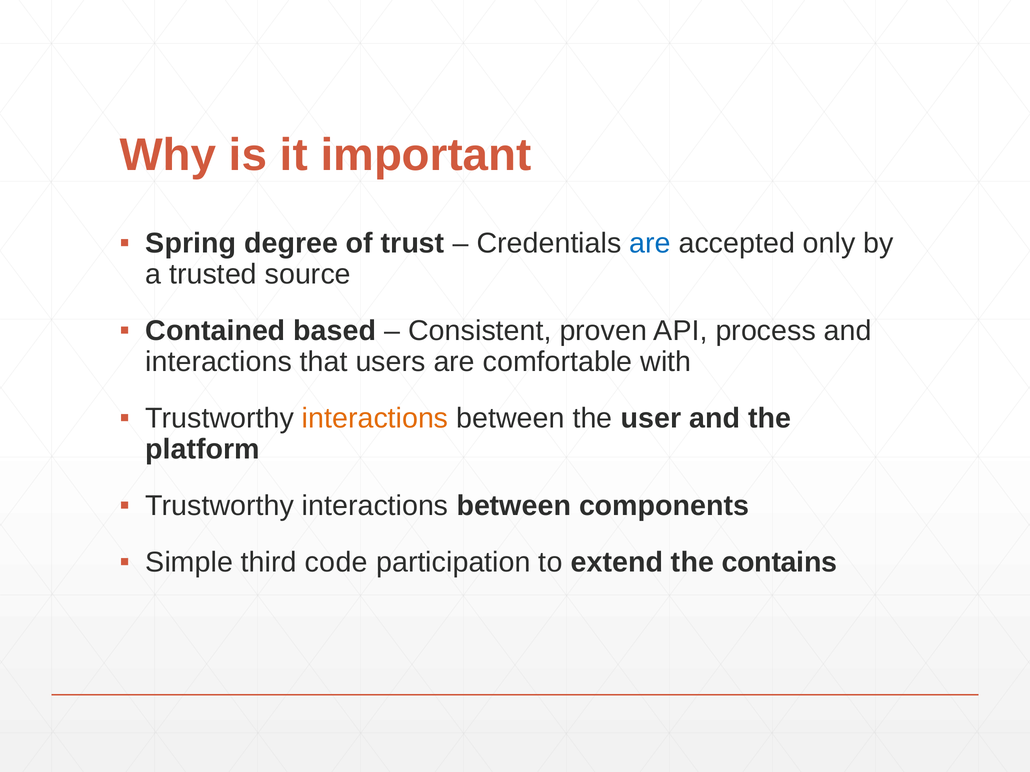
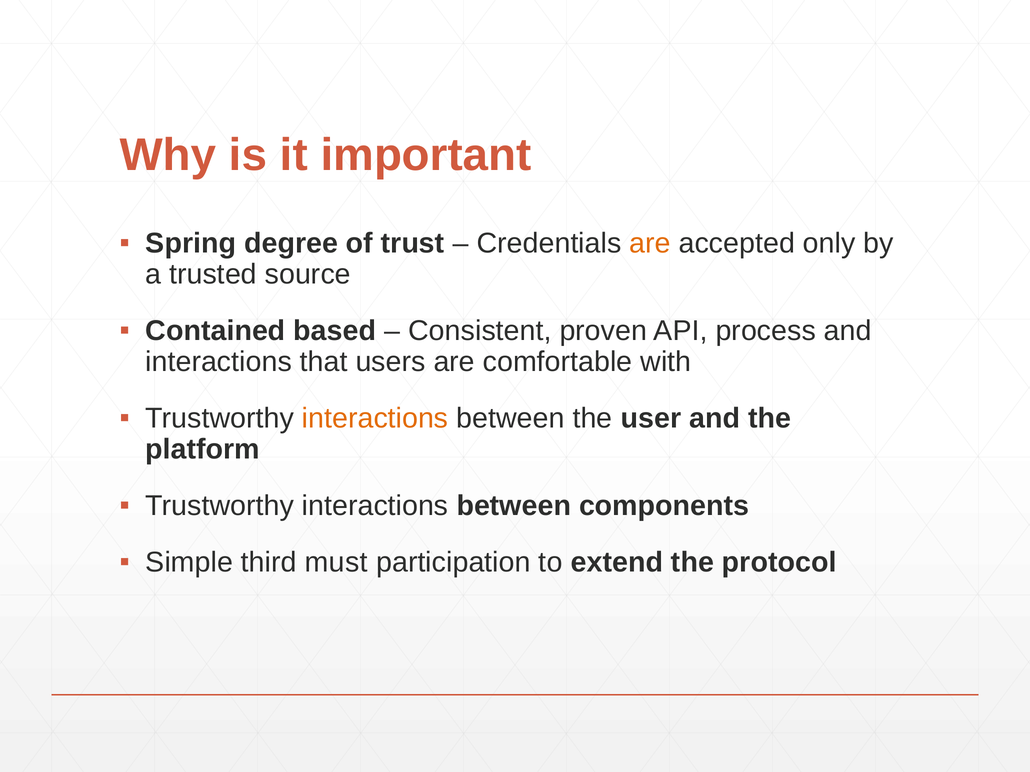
are colour: blue -> orange (650, 244)
code: code -> must (336, 563)
contains: contains -> protocol (779, 563)
